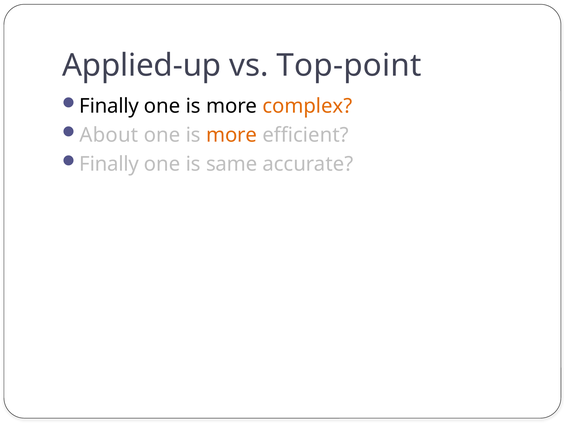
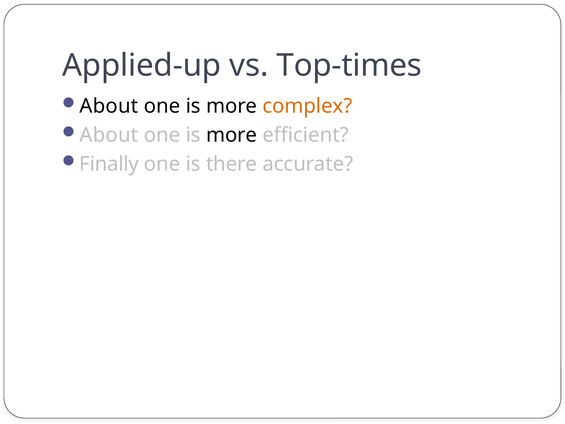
Top-point: Top-point -> Top-times (349, 65)
Finally: Finally -> About (109, 106)
more colour: orange -> black (232, 135)
same: same -> there (232, 164)
